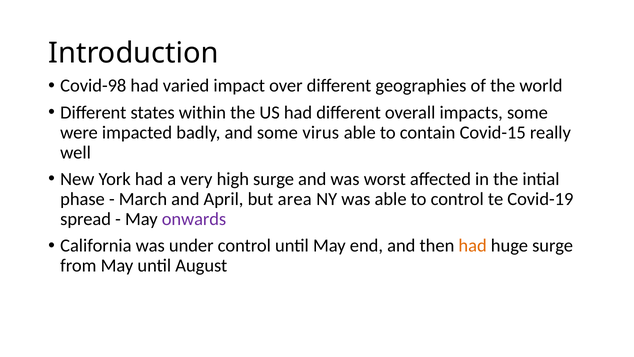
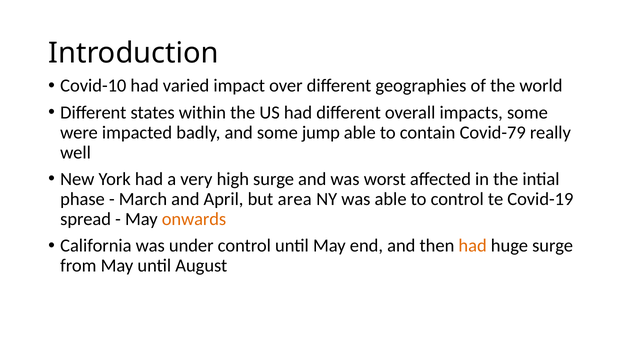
Covid-98: Covid-98 -> Covid-10 (93, 86)
virus: virus -> jump (321, 132)
Covid-15: Covid-15 -> Covid-79 (493, 132)
onwards colour: purple -> orange (194, 219)
